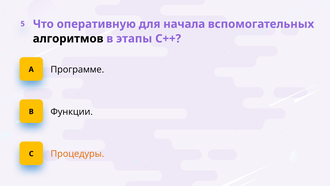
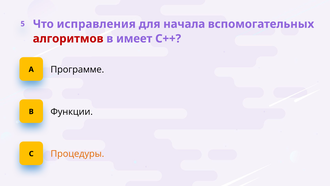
оперативную: оперативную -> исправления (96, 24)
алгоритмов colour: black -> red (68, 39)
этапы: этапы -> имеет (134, 39)
